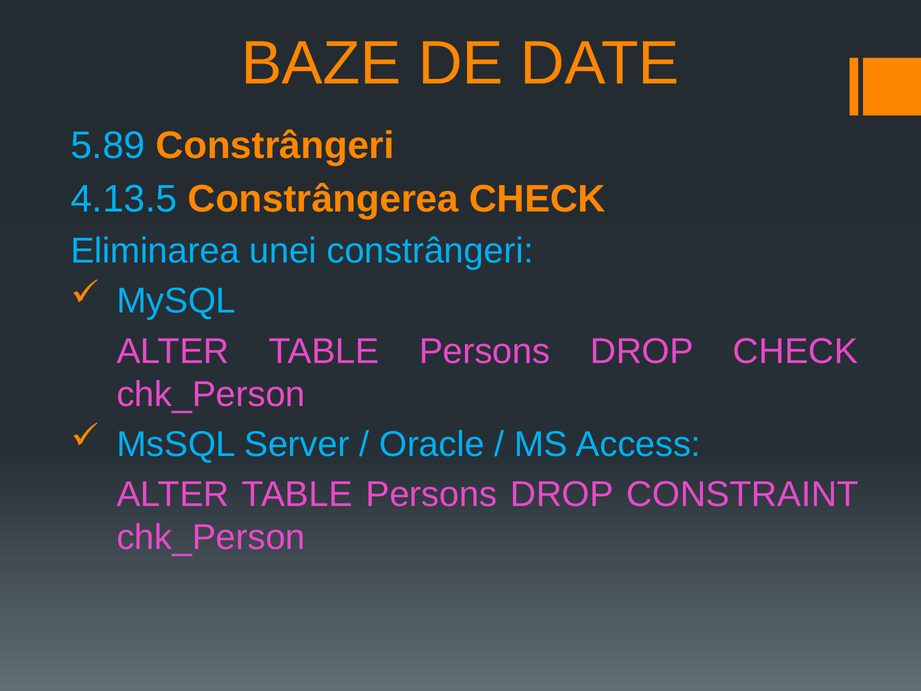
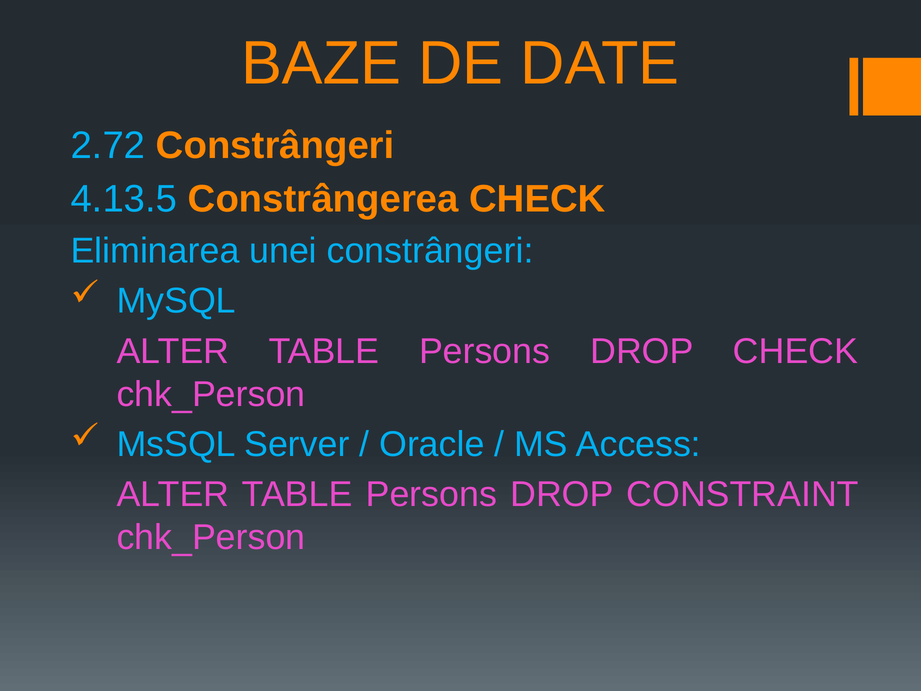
5.89: 5.89 -> 2.72 (108, 145)
